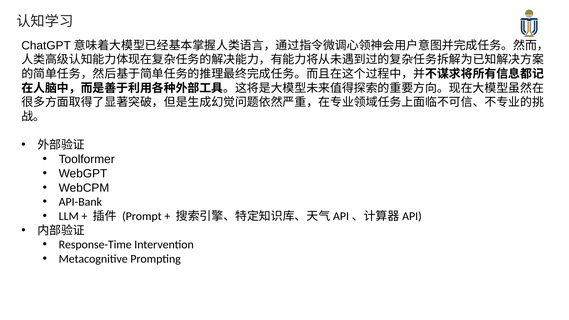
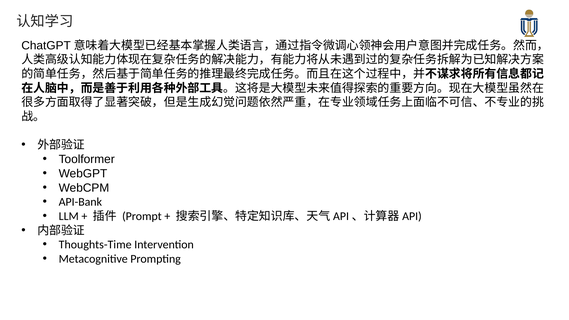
Response-Time: Response-Time -> Thoughts-Time (95, 245)
